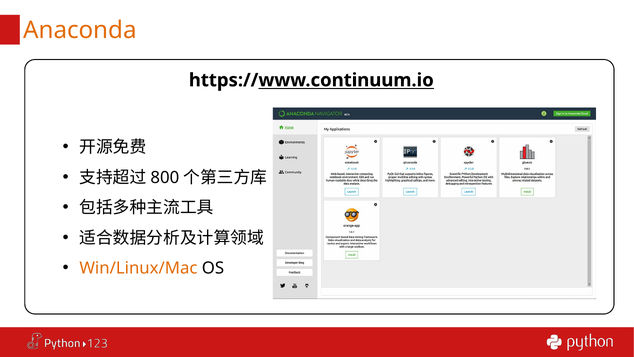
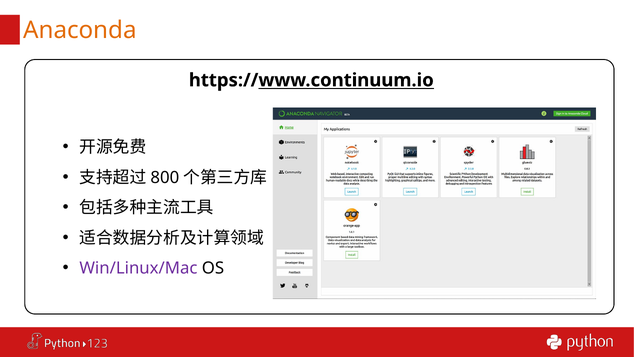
Win/Linux/Mac colour: orange -> purple (138, 268)
